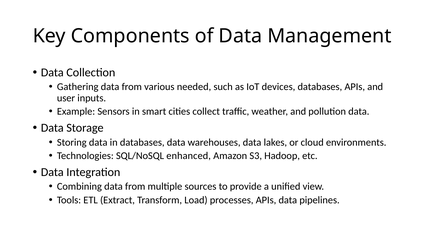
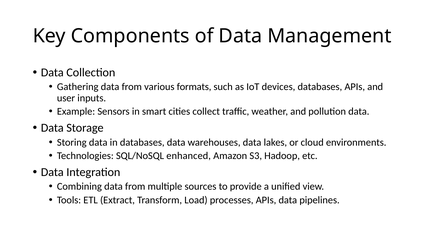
needed: needed -> formats (194, 87)
